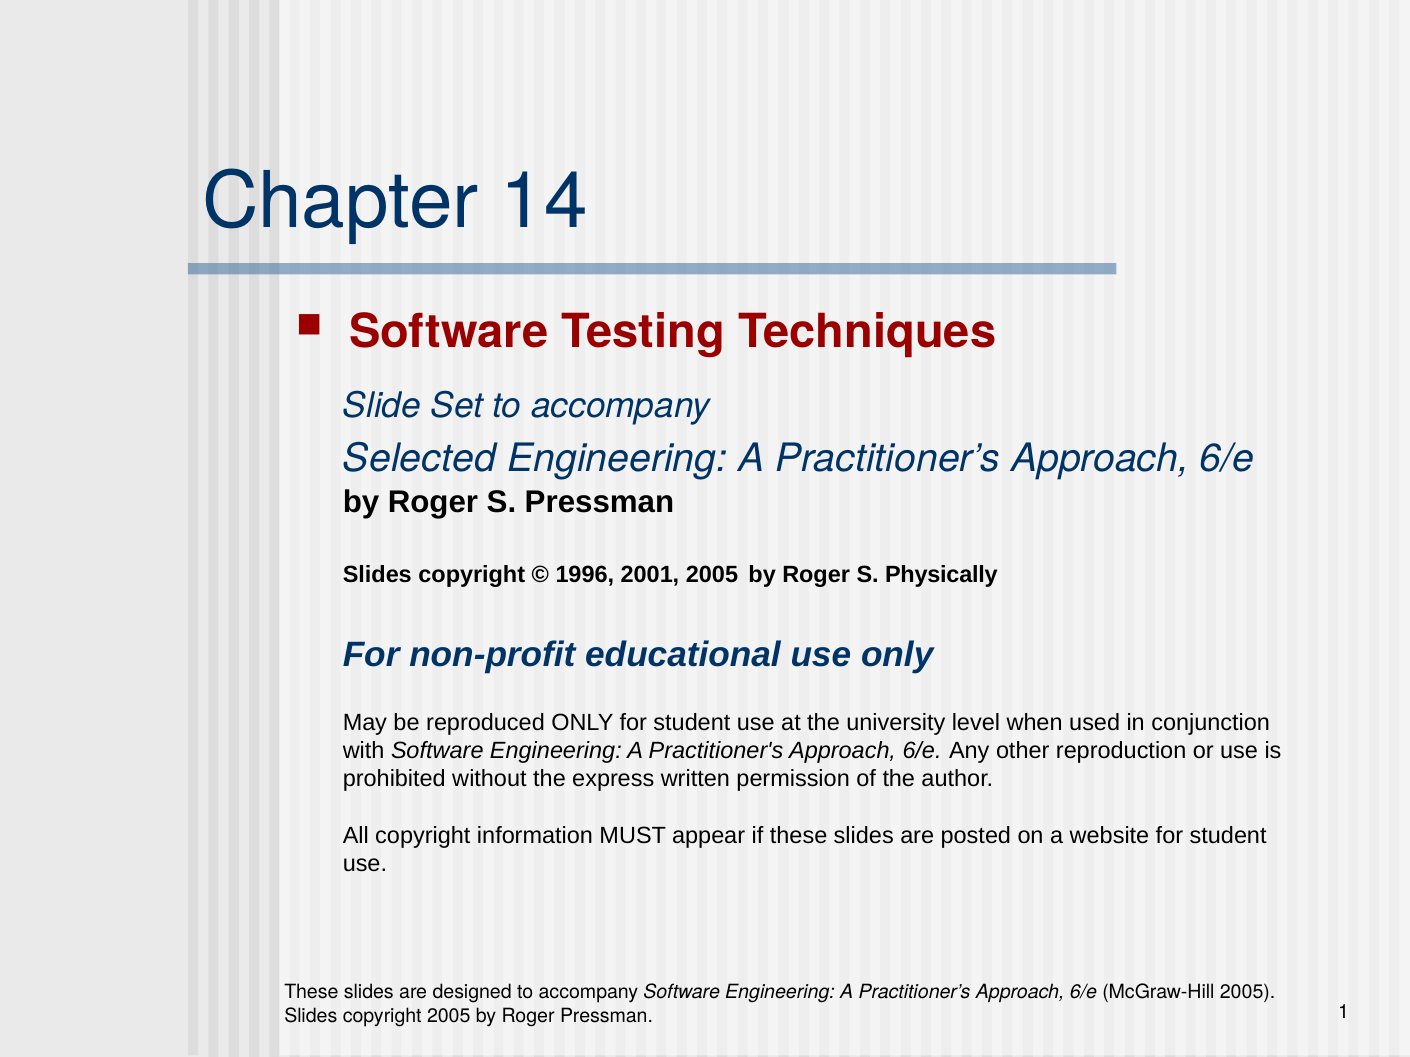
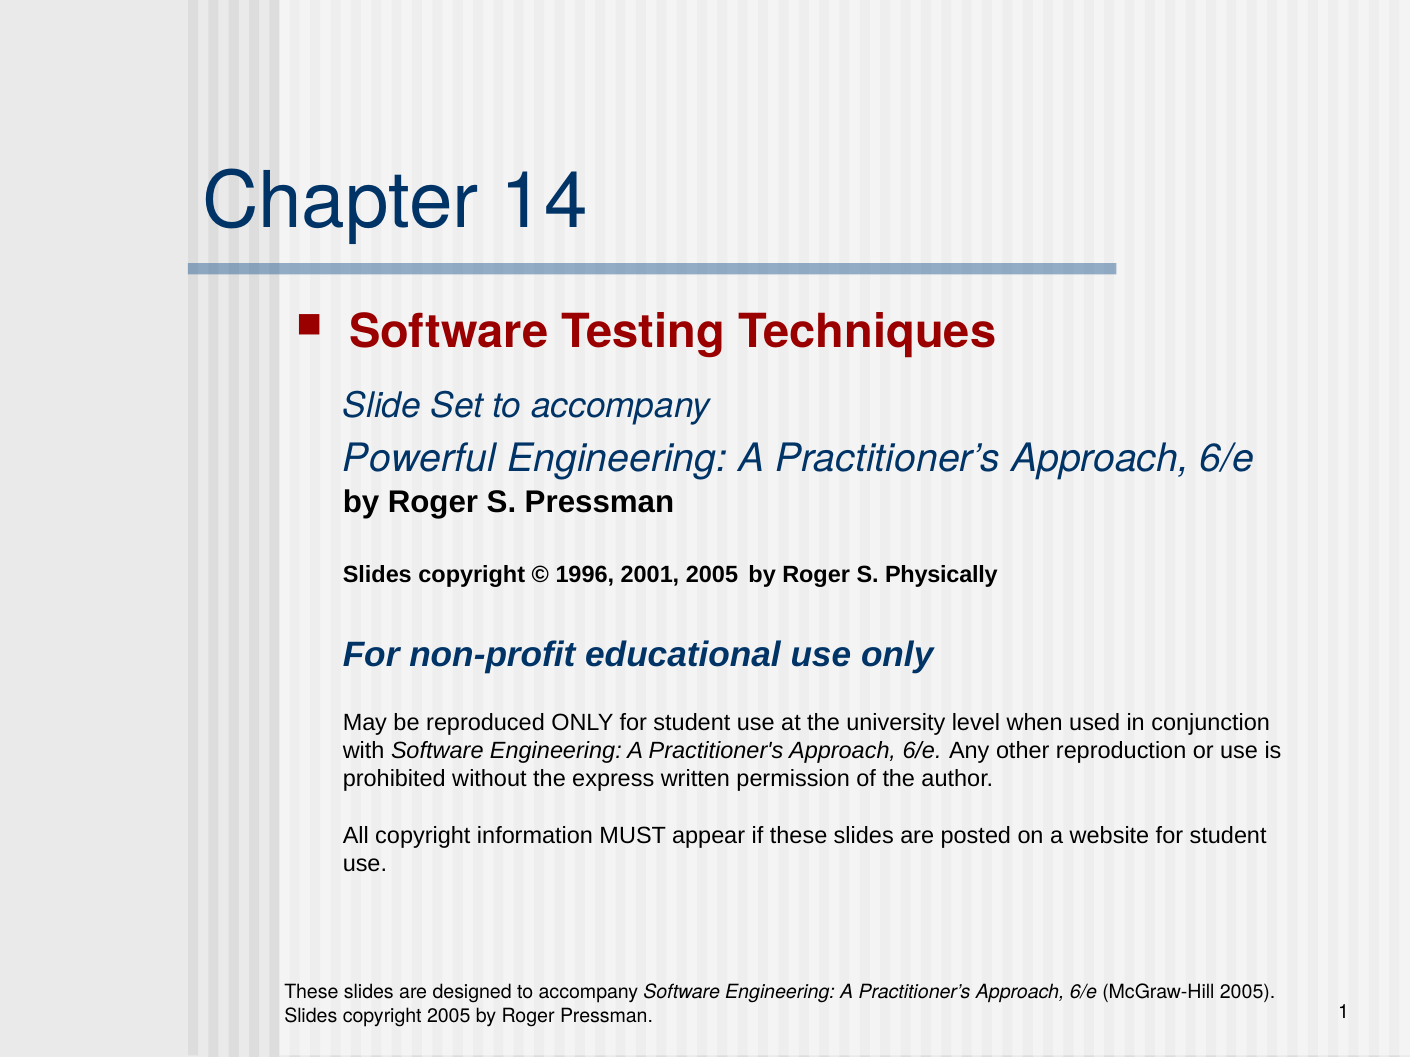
Selected: Selected -> Powerful (420, 459)
